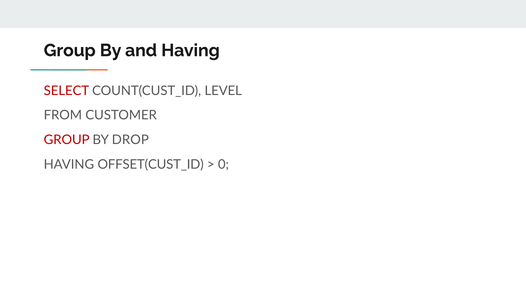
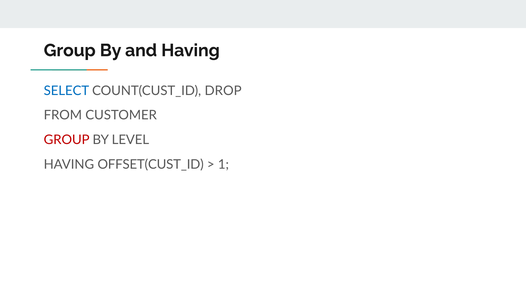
SELECT colour: red -> blue (66, 91)
LEVEL: LEVEL -> DROP (223, 91)
DROP: DROP -> LEVEL (130, 140)
0: 0 -> 1 (223, 164)
